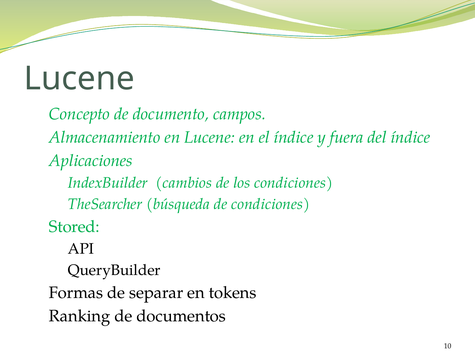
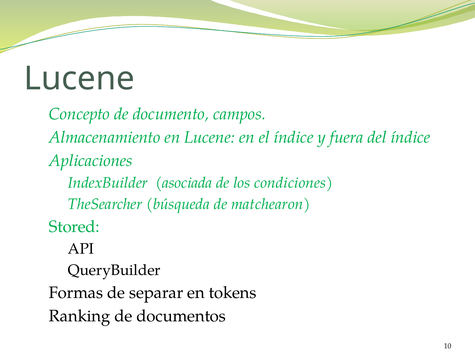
cambios: cambios -> asociada (184, 182)
de condiciones: condiciones -> matchearon (271, 204)
